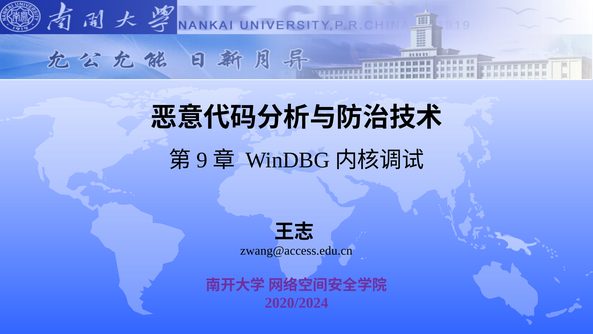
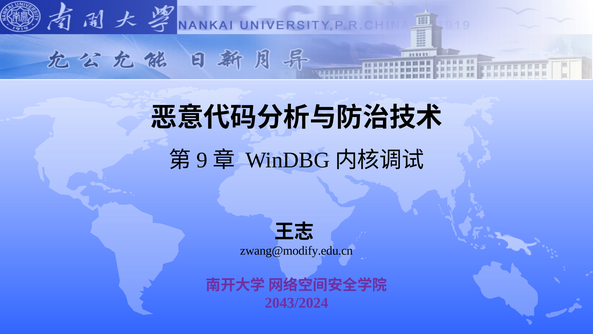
zwang@access.edu.cn: zwang@access.edu.cn -> zwang@modify.edu.cn (296, 250)
2020/2024: 2020/2024 -> 2043/2024 (296, 303)
